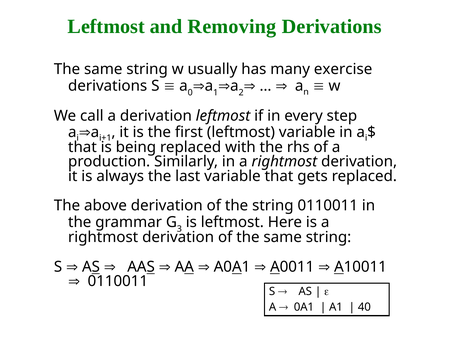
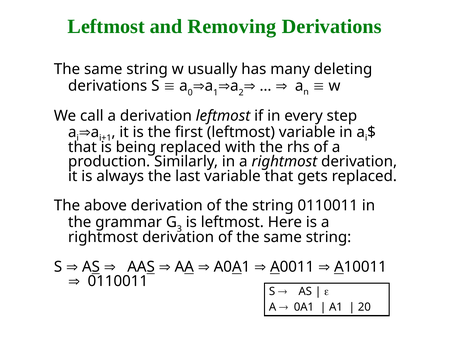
exercise: exercise -> deleting (343, 69)
40: 40 -> 20 (364, 307)
